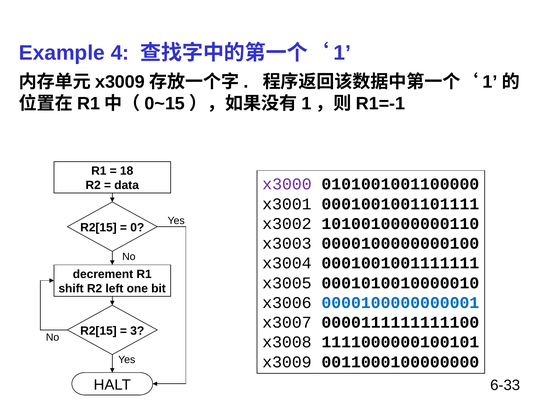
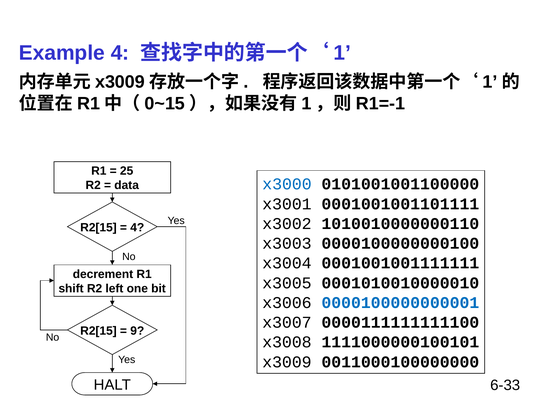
18: 18 -> 25 (127, 171)
x3000 colour: purple -> blue (287, 184)
0: 0 -> 4 (137, 228)
3: 3 -> 9 (137, 331)
